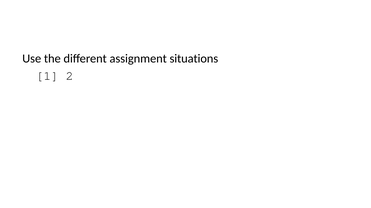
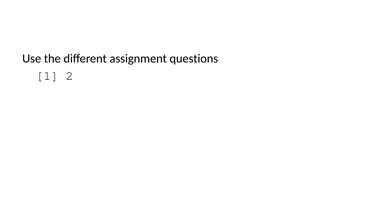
situations: situations -> questions (194, 59)
